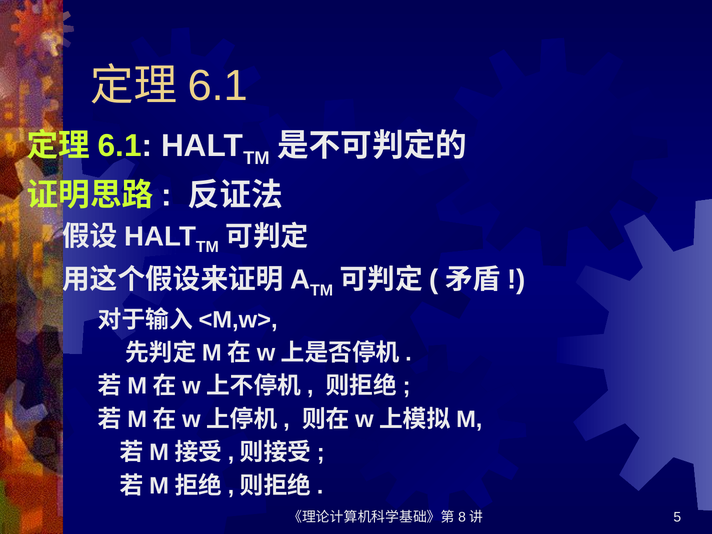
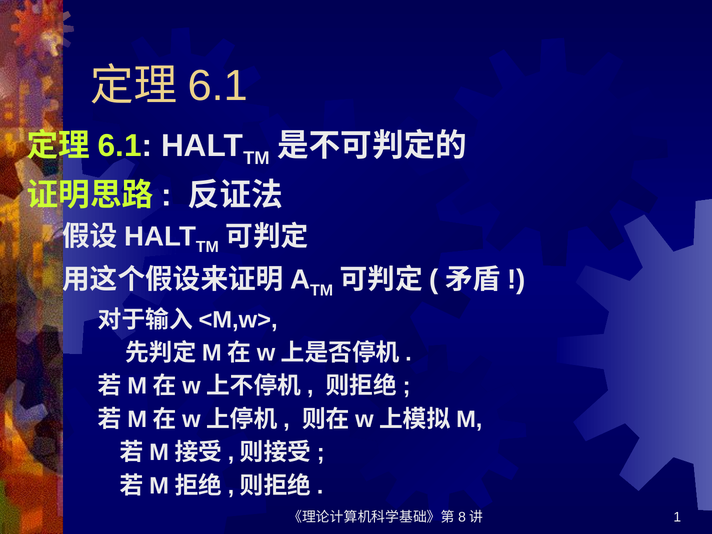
5: 5 -> 1 (677, 517)
